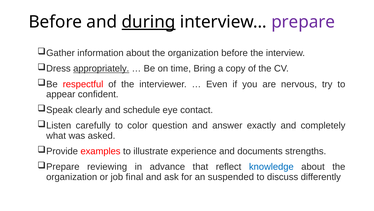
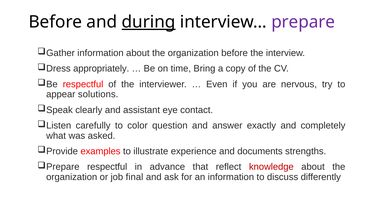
appropriately underline: present -> none (101, 68)
confident: confident -> solutions (98, 94)
schedule: schedule -> assistant (142, 110)
reviewing: reviewing -> respectful (107, 166)
knowledge colour: blue -> red (271, 166)
an suspended: suspended -> information (231, 176)
